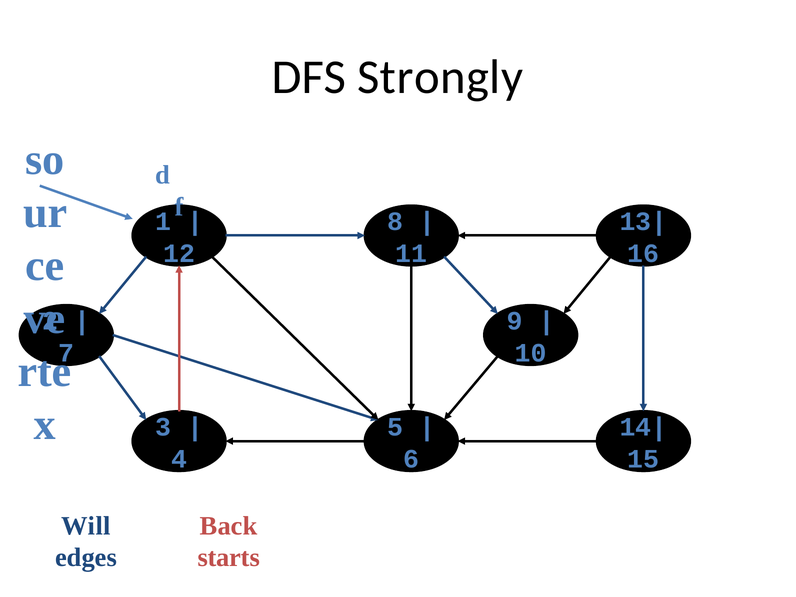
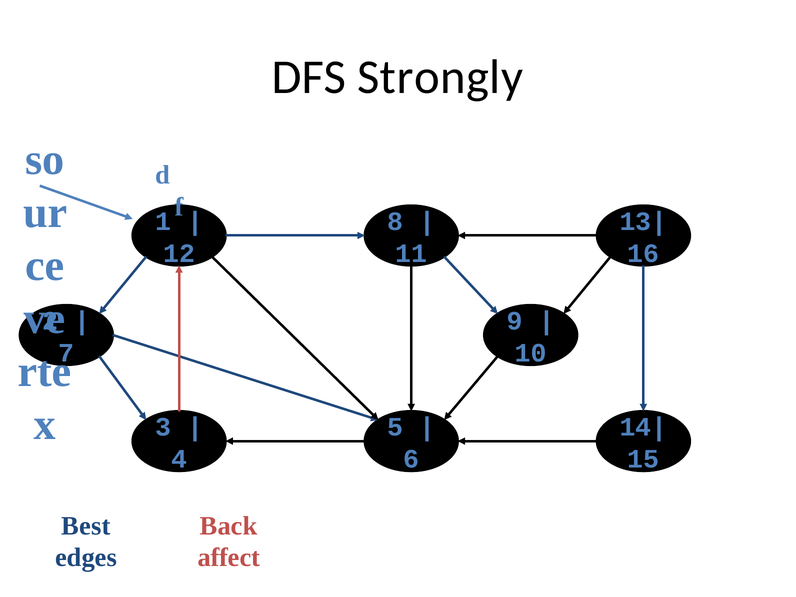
Will: Will -> Best (86, 526)
starts: starts -> affect (229, 558)
